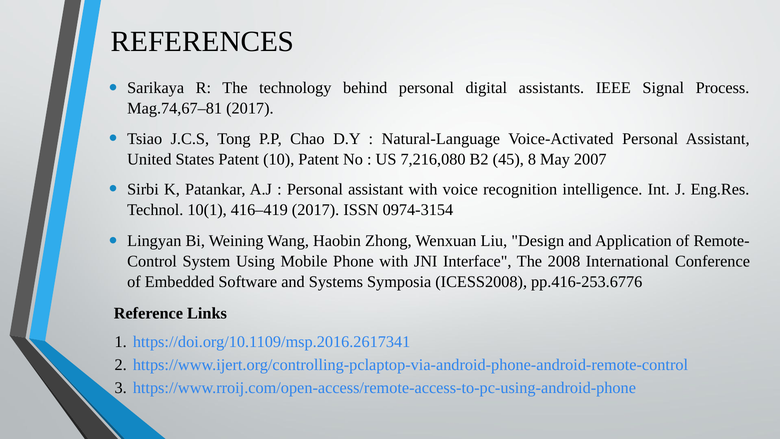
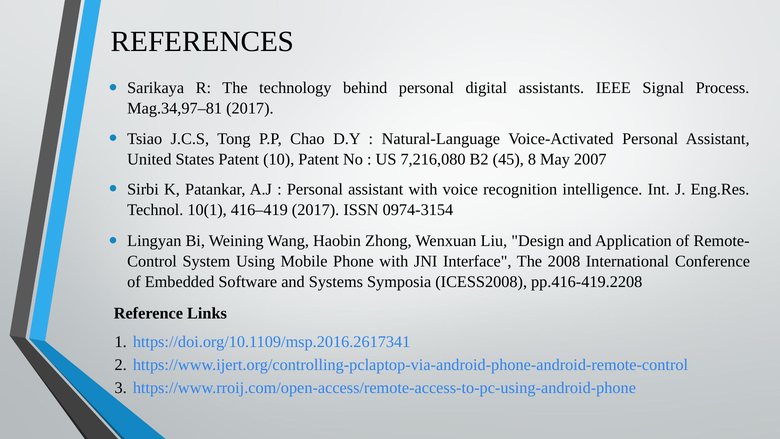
Mag.74,67–81: Mag.74,67–81 -> Mag.34,97–81 (175, 109)
pp.416-253.6776: pp.416-253.6776 -> pp.416-419.2208 (587, 282)
